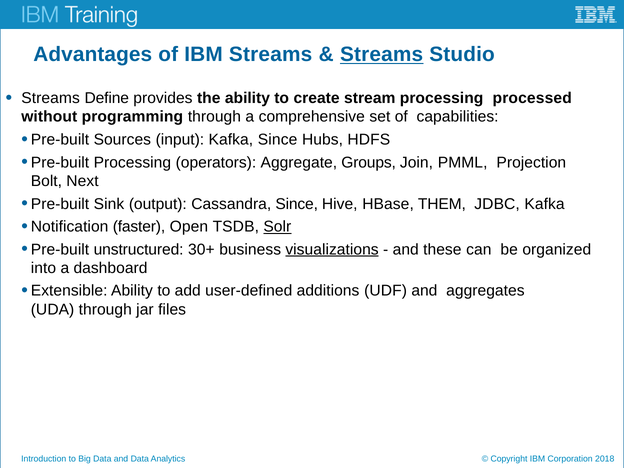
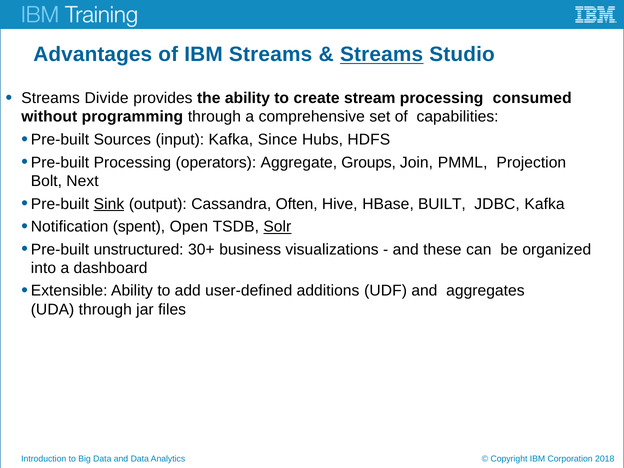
Define: Define -> Divide (107, 98)
processed: processed -> consumed (532, 98)
Sink underline: none -> present (109, 204)
Cassandra Since: Since -> Often (297, 204)
THEM: THEM -> BUILT (442, 204)
faster: faster -> spent (139, 227)
visualizations underline: present -> none (332, 249)
